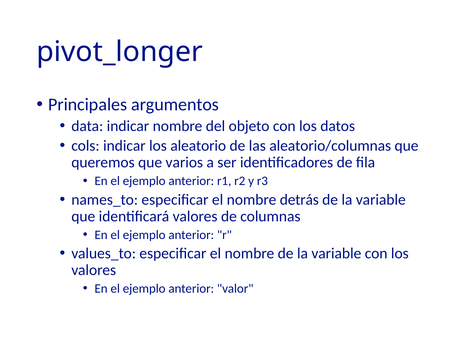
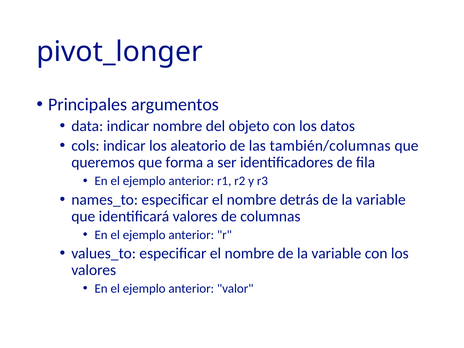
aleatorio/columnas: aleatorio/columnas -> también/columnas (330, 146)
varios: varios -> forma (184, 163)
